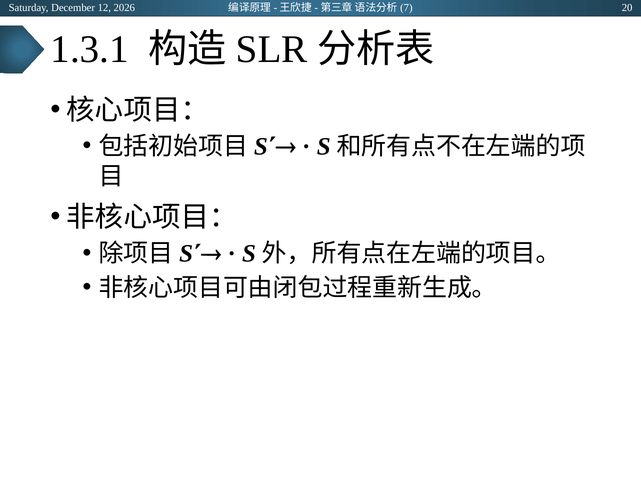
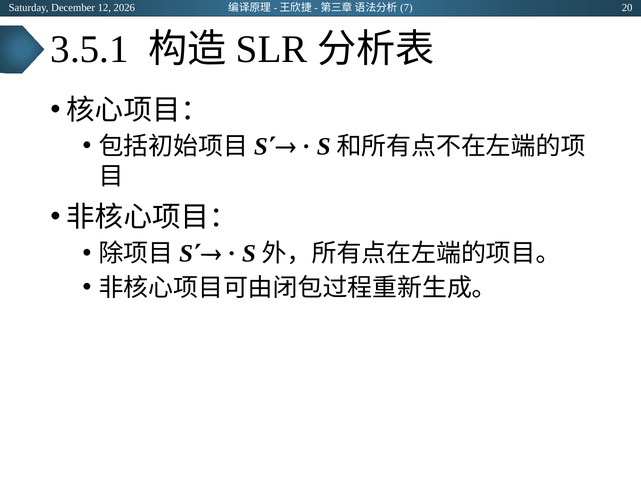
1.3.1: 1.3.1 -> 3.5.1 (90, 49)
